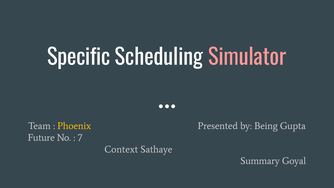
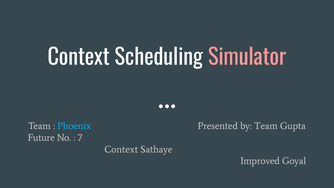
Specific: Specific -> Context (79, 58)
Phoenix colour: yellow -> light blue (74, 126)
by Being: Being -> Team (266, 126)
Summary: Summary -> Improved (260, 161)
